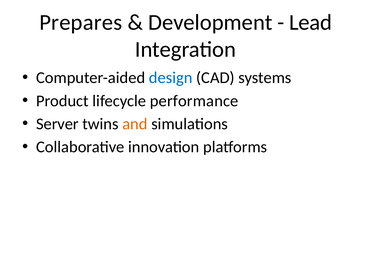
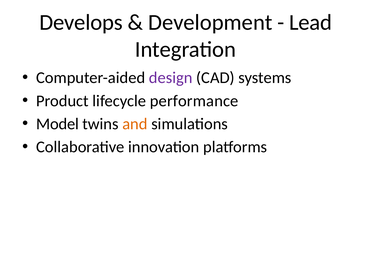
Prepares: Prepares -> Develops (81, 22)
design colour: blue -> purple (171, 78)
Server: Server -> Model (57, 124)
